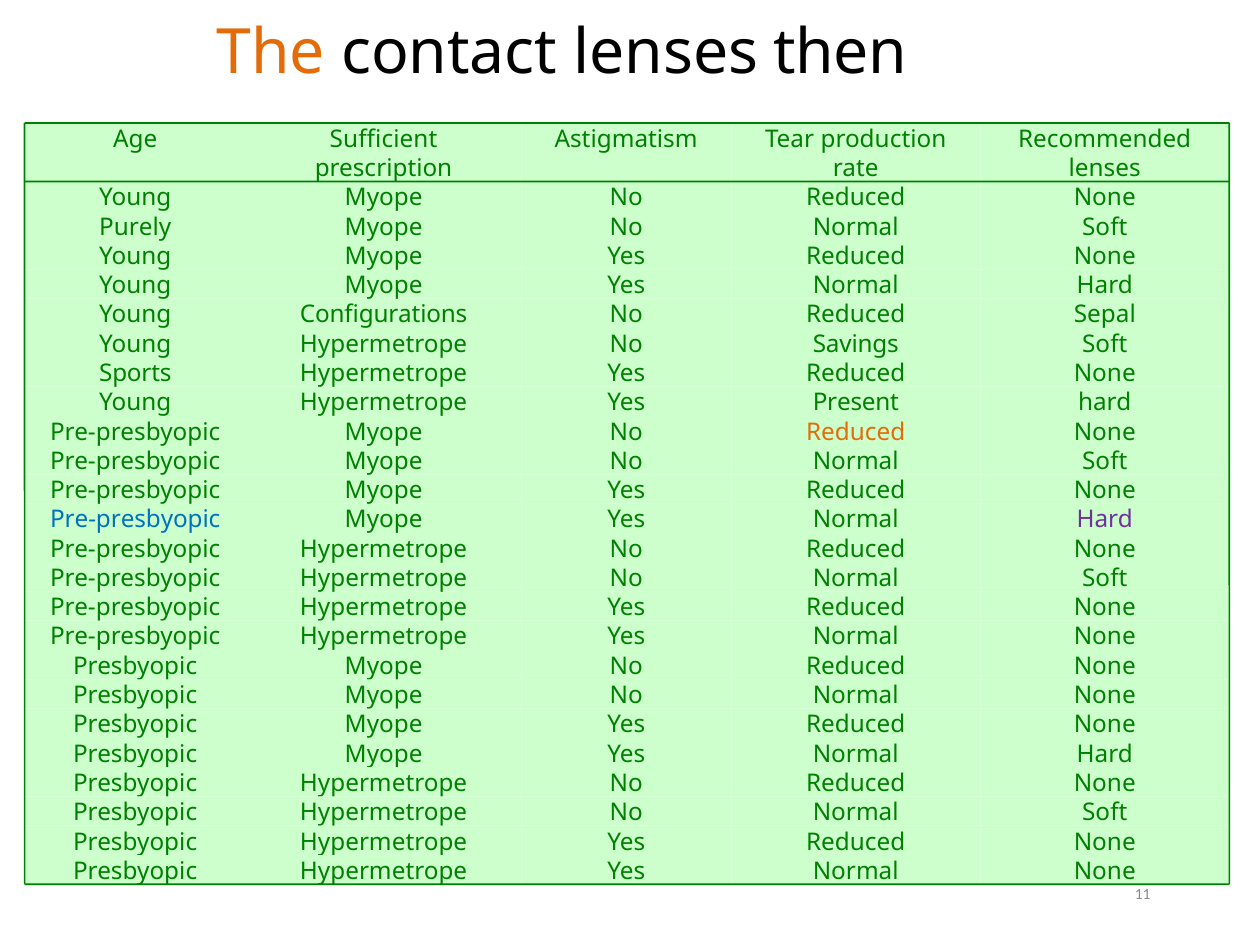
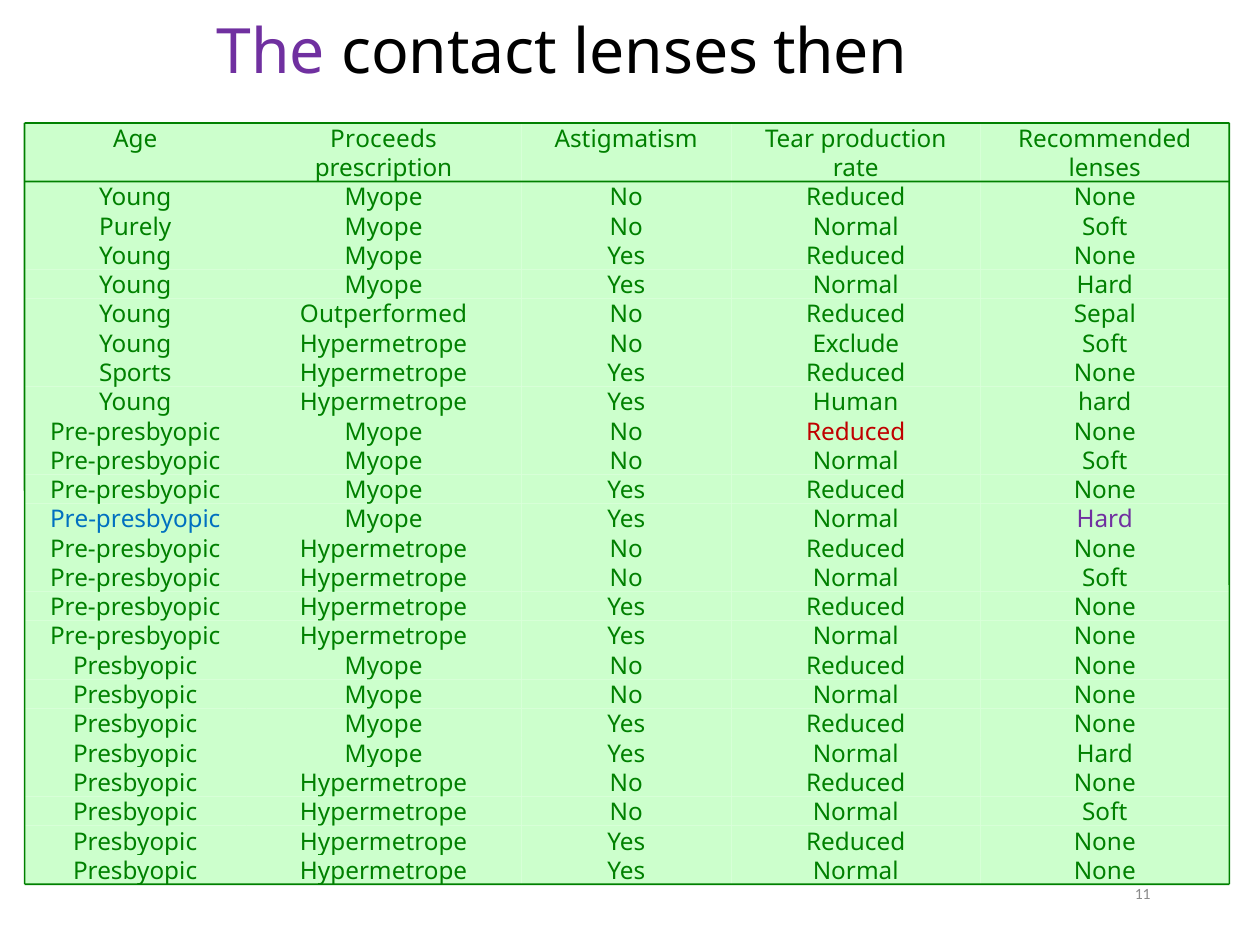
The colour: orange -> purple (271, 53)
Sufficient: Sufficient -> Proceeds (383, 139)
Configurations: Configurations -> Outperformed (383, 315)
Savings: Savings -> Exclude (856, 344)
Present: Present -> Human (856, 403)
Reduced colour: orange -> red (856, 432)
